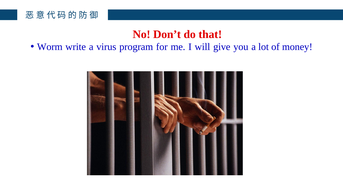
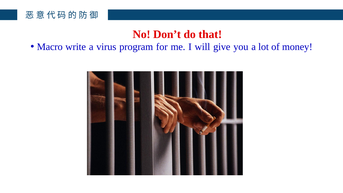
Worm: Worm -> Macro (50, 47)
